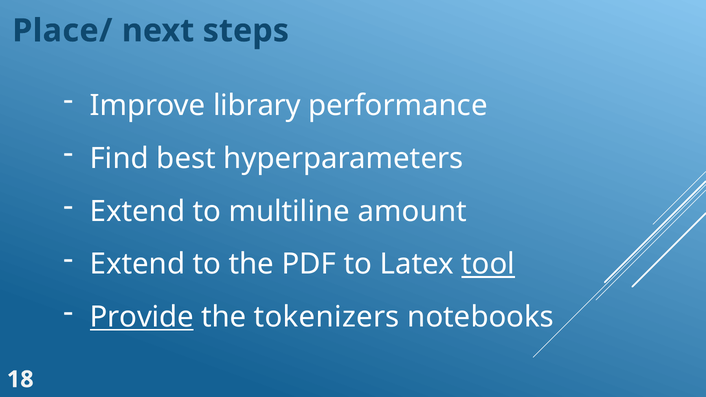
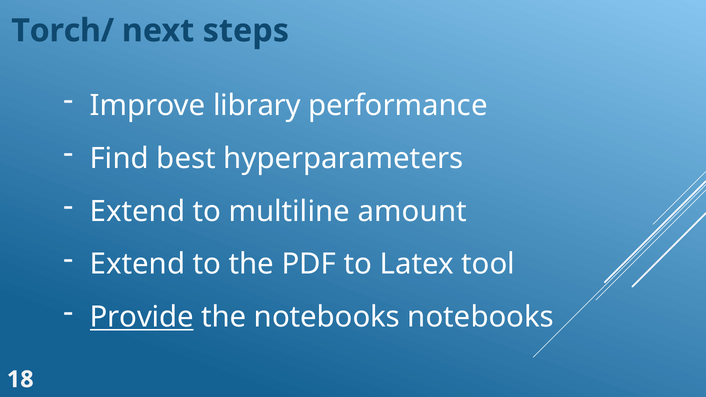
Place/: Place/ -> Torch/ (63, 31)
tool underline: present -> none (488, 264)
the tokenizers: tokenizers -> notebooks (327, 317)
